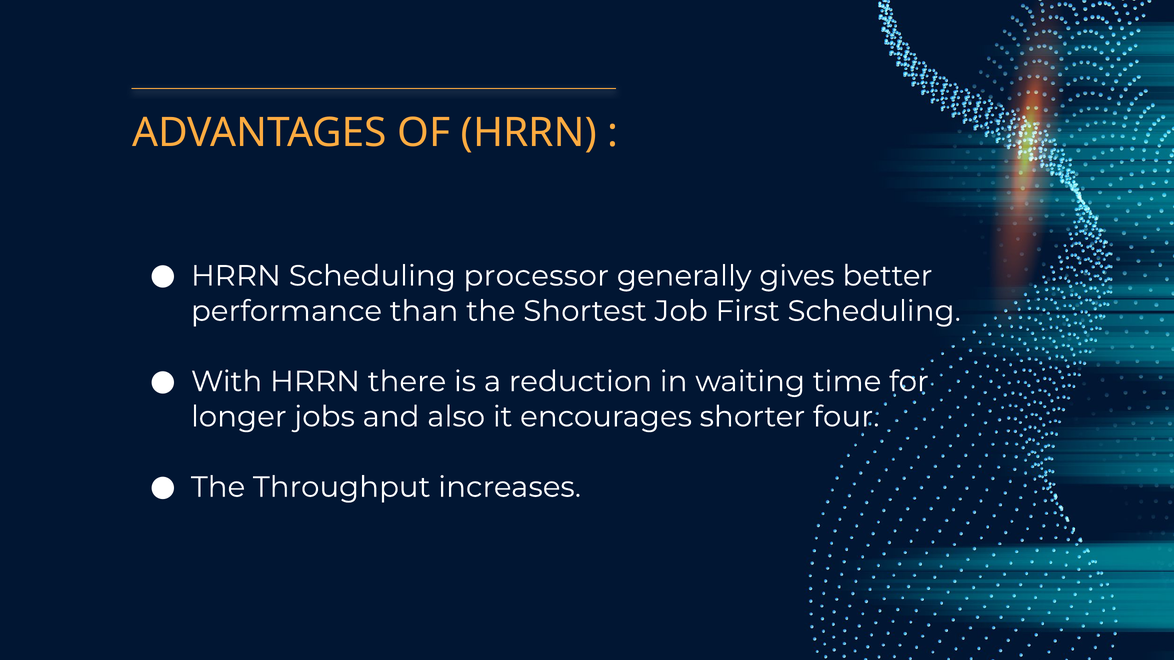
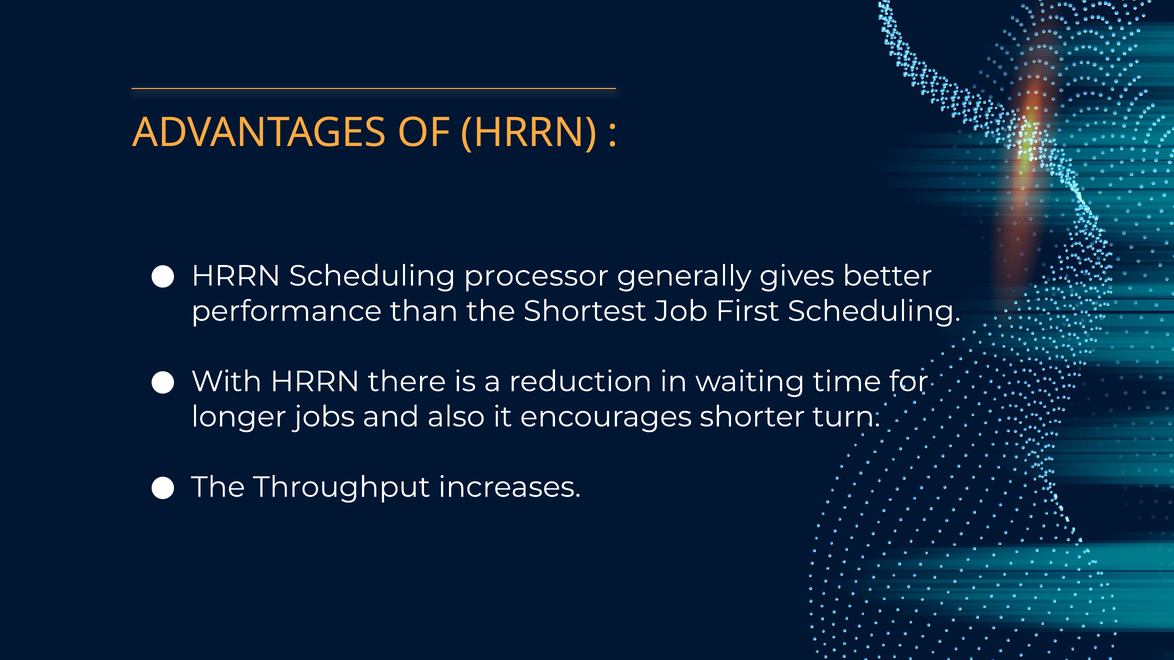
four: four -> turn (846, 417)
